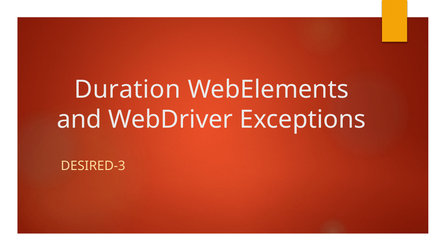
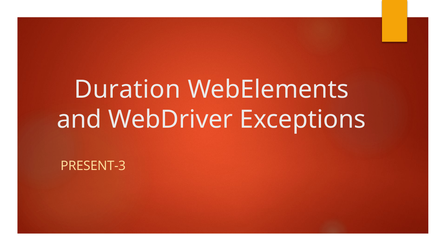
DESIRED-3: DESIRED-3 -> PRESENT-3 (93, 166)
